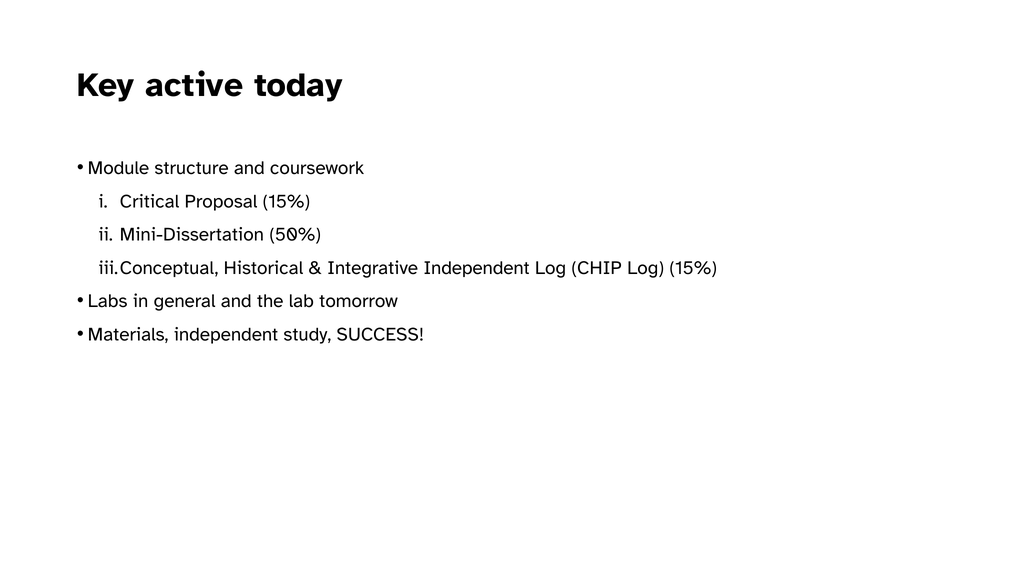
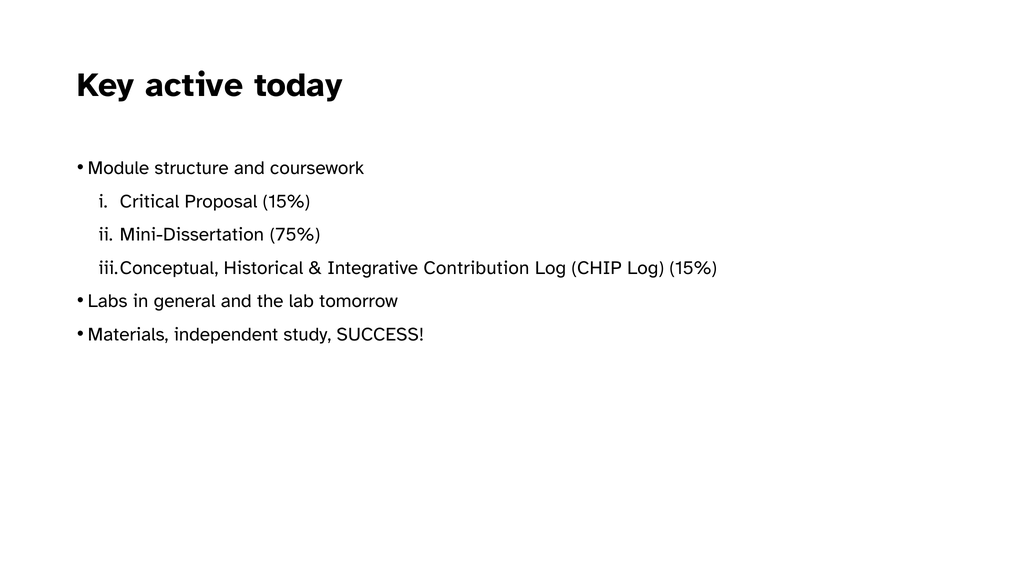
50%: 50% -> 75% (295, 234)
Integrative Independent: Independent -> Contribution (476, 268)
